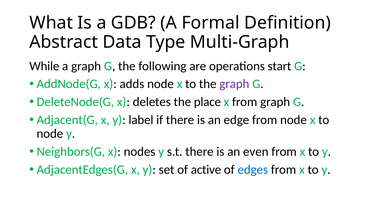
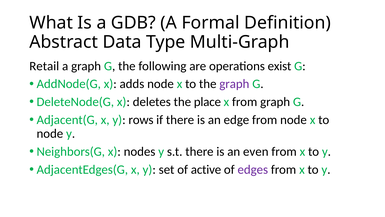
While: While -> Retail (44, 66)
start: start -> exist (279, 66)
label: label -> rows (141, 120)
edges colour: blue -> purple (253, 169)
